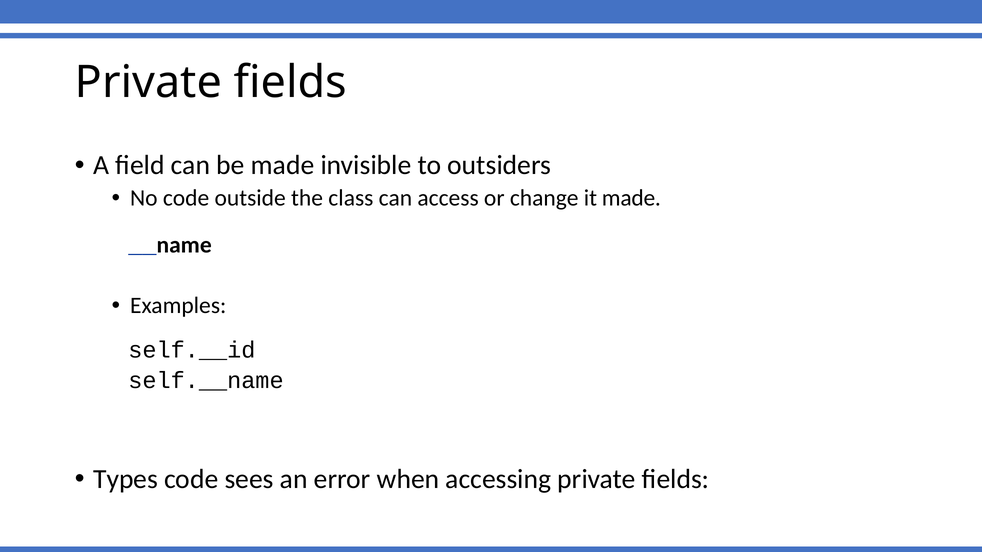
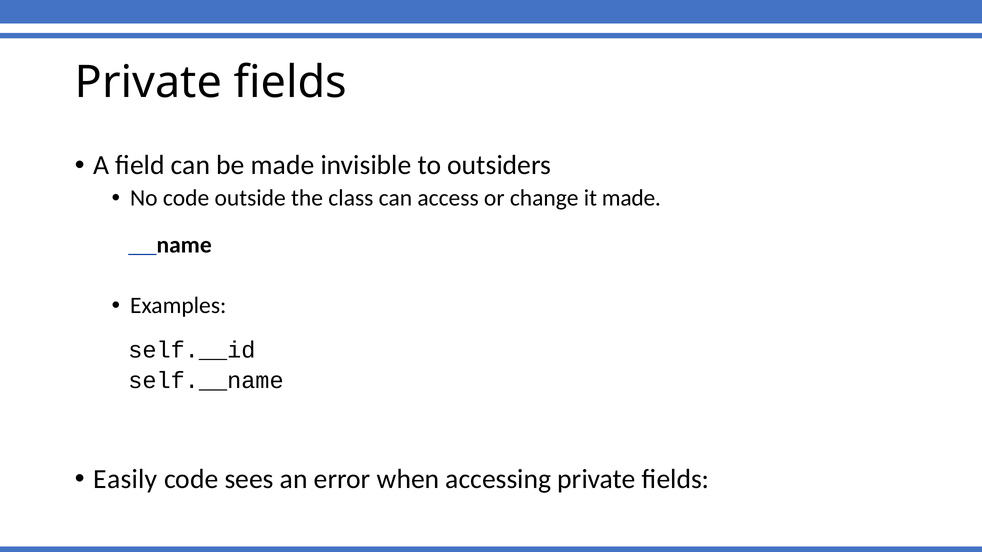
Types: Types -> Easily (125, 480)
